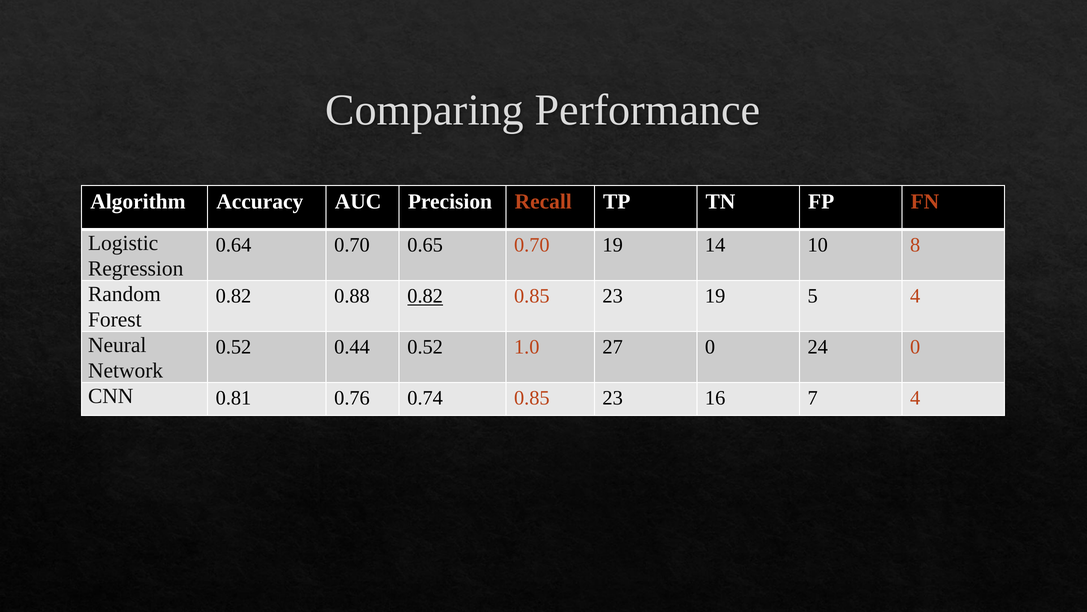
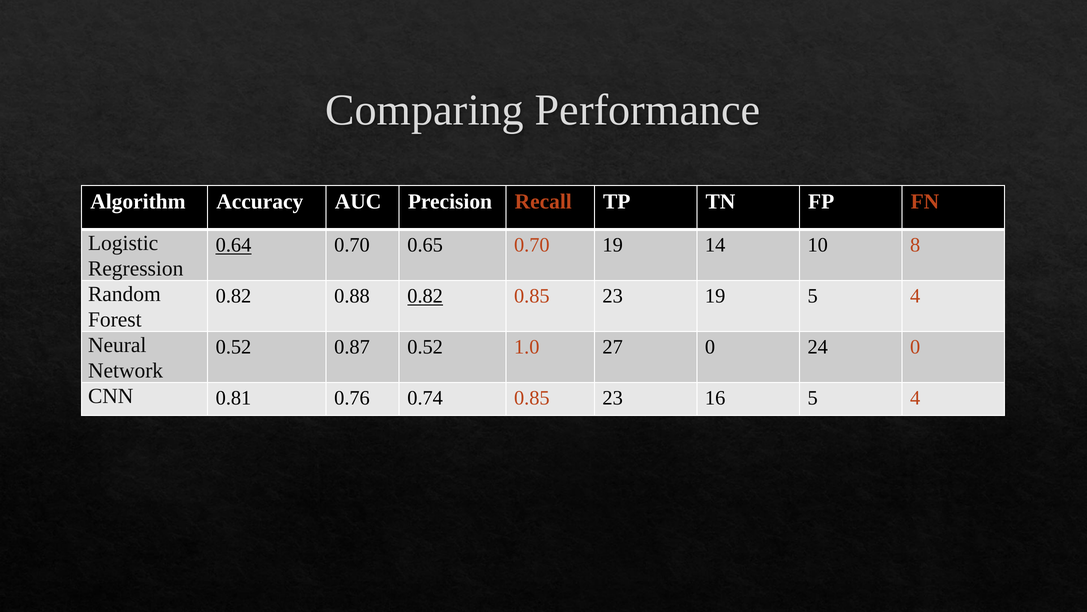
0.64 underline: none -> present (234, 245)
0.44: 0.44 -> 0.87 (352, 347)
16 7: 7 -> 5 (813, 398)
